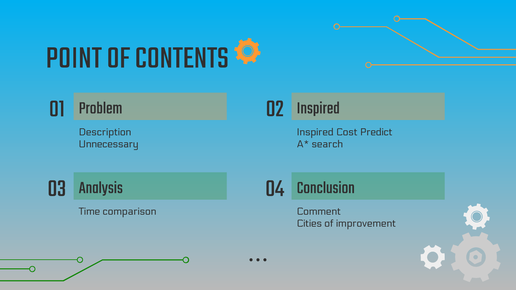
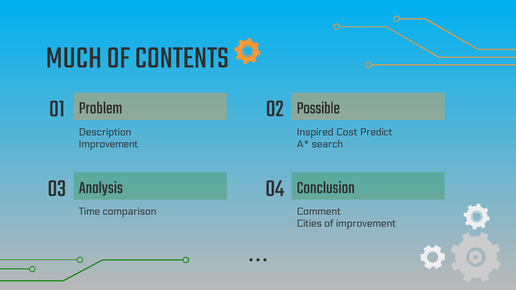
POINT: POINT -> MUCH (74, 57)
Problem Inspired: Inspired -> Possible (318, 108)
Unnecessary: Unnecessary -> Improvement (108, 144)
